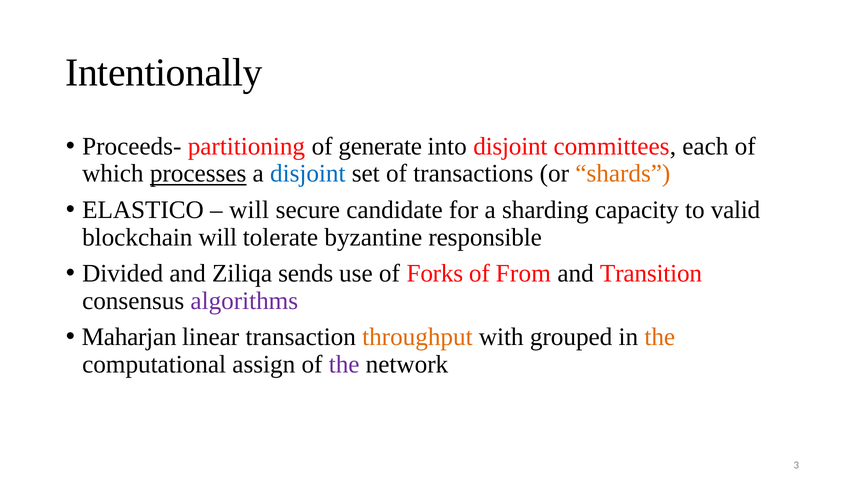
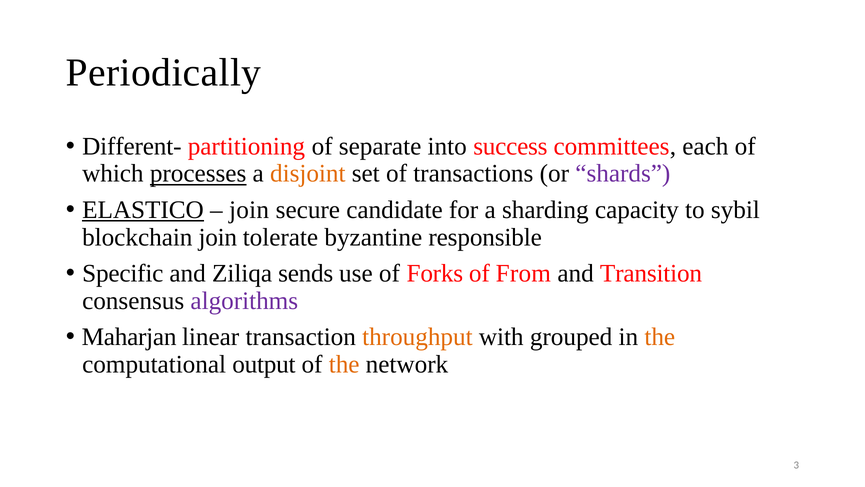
Intentionally: Intentionally -> Periodically (164, 73)
Proceeds-: Proceeds- -> Different- (132, 146)
generate: generate -> separate (380, 146)
into disjoint: disjoint -> success (510, 146)
disjoint colour: blue -> orange (308, 173)
shards colour: orange -> purple (623, 173)
ELASTICO underline: none -> present (143, 210)
will: will -> join (249, 210)
valid: valid -> sybil (735, 210)
blockchain will: will -> join (218, 237)
Divided: Divided -> Specific (123, 273)
assign: assign -> output (264, 364)
the colour: purple -> orange (344, 364)
